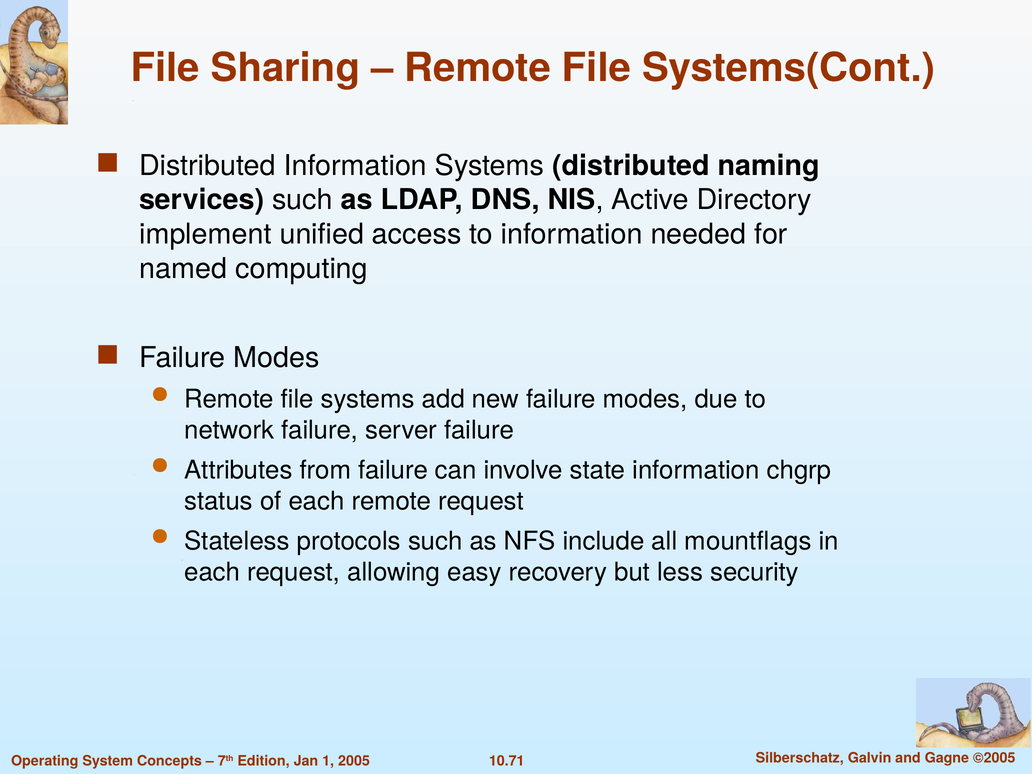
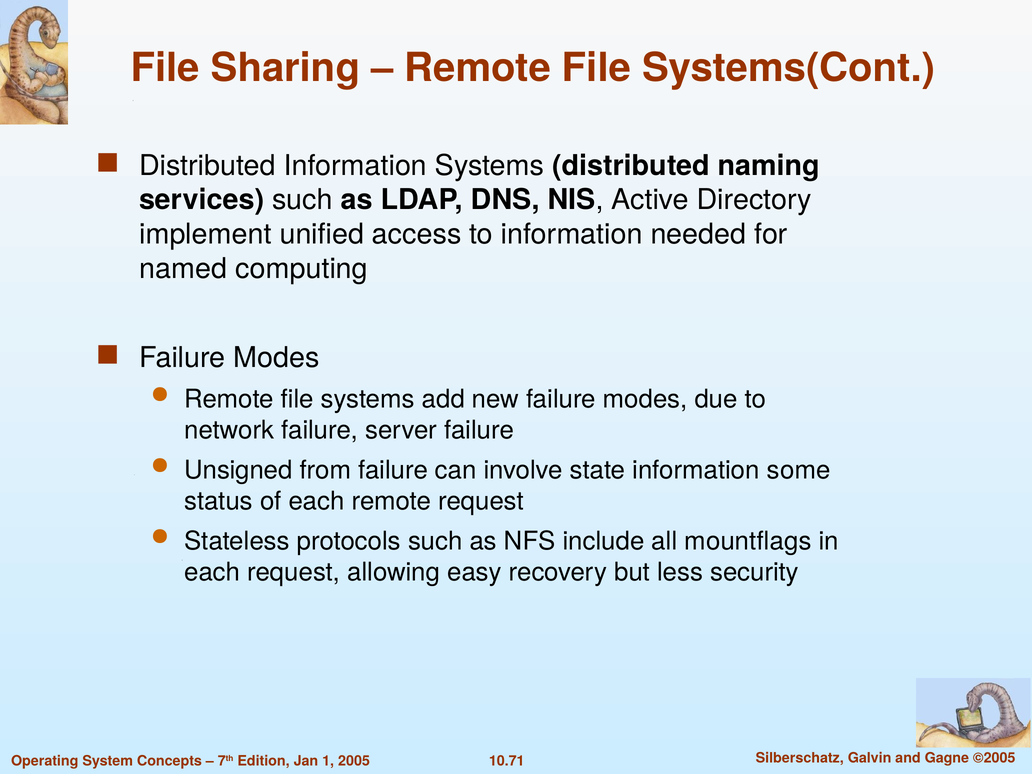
Attributes: Attributes -> Unsigned (238, 470)
chgrp: chgrp -> some (799, 470)
